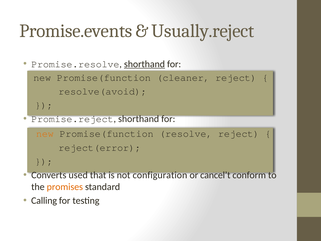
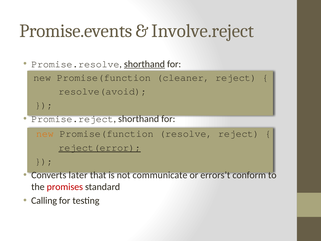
Usually.reject: Usually.reject -> Involve.reject (203, 31)
reject(error underline: none -> present (100, 147)
used: used -> later (78, 175)
configuration: configuration -> communicate (160, 175)
cancel’t: cancel’t -> errors’t (215, 175)
promises colour: orange -> red (65, 187)
